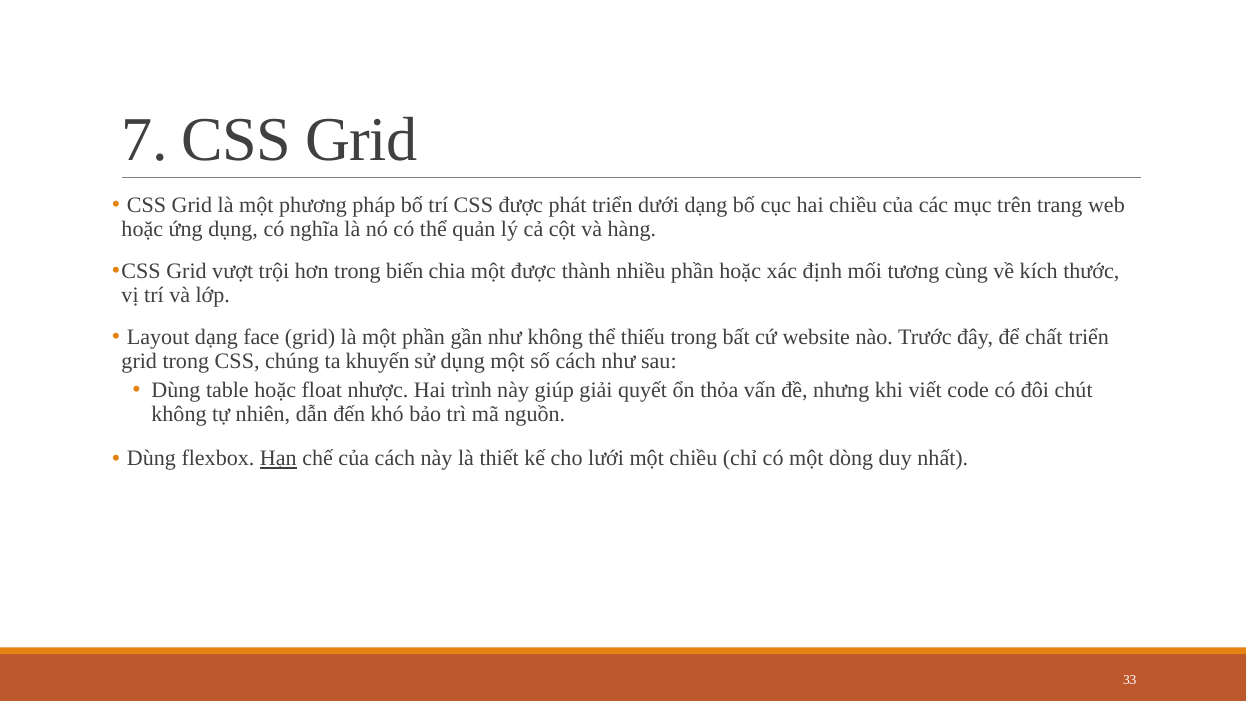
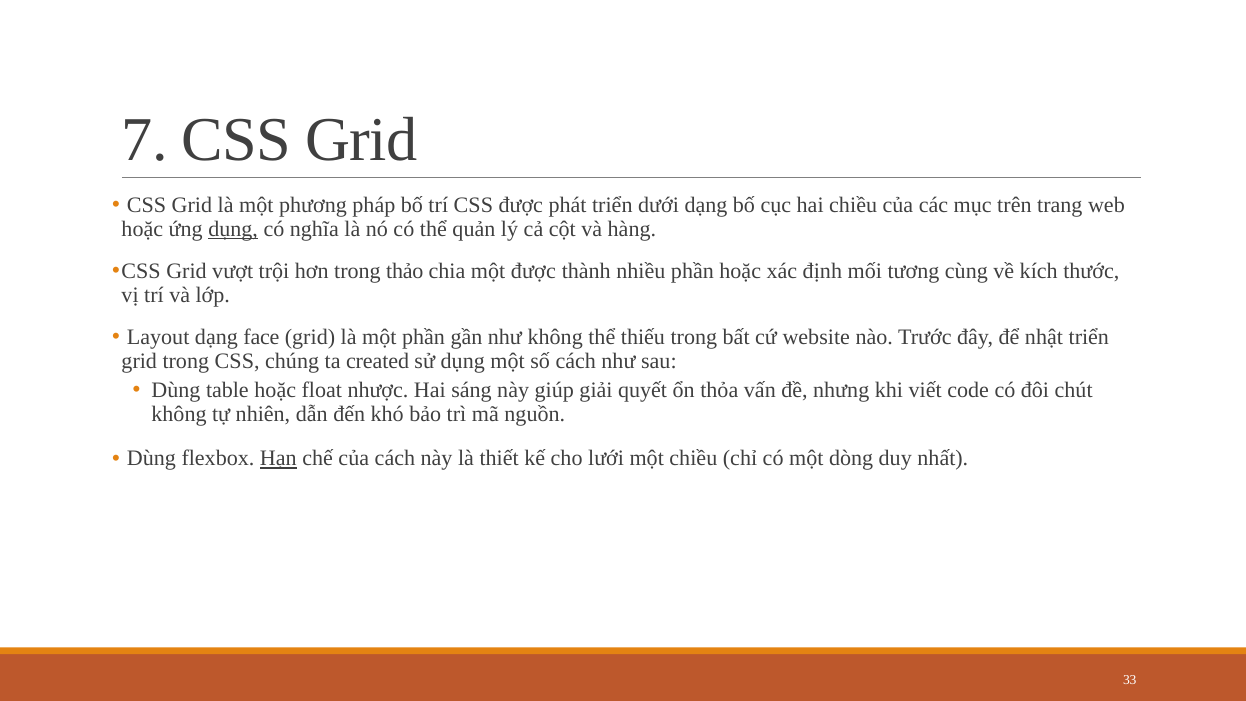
dụng underline: none -> present (233, 229)
biến: biến -> thảo (405, 271)
chất: chất -> nhật (1044, 337)
khuyến: khuyến -> created (378, 361)
trình: trình -> sáng (472, 390)
